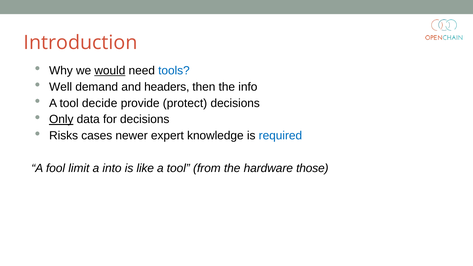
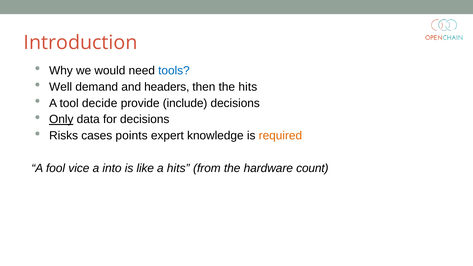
would underline: present -> none (110, 70)
the info: info -> hits (248, 87)
protect: protect -> include (185, 103)
newer: newer -> points (132, 136)
required colour: blue -> orange (280, 136)
limit: limit -> vice (79, 168)
tool: tool -> hits (178, 168)
those: those -> count (312, 168)
